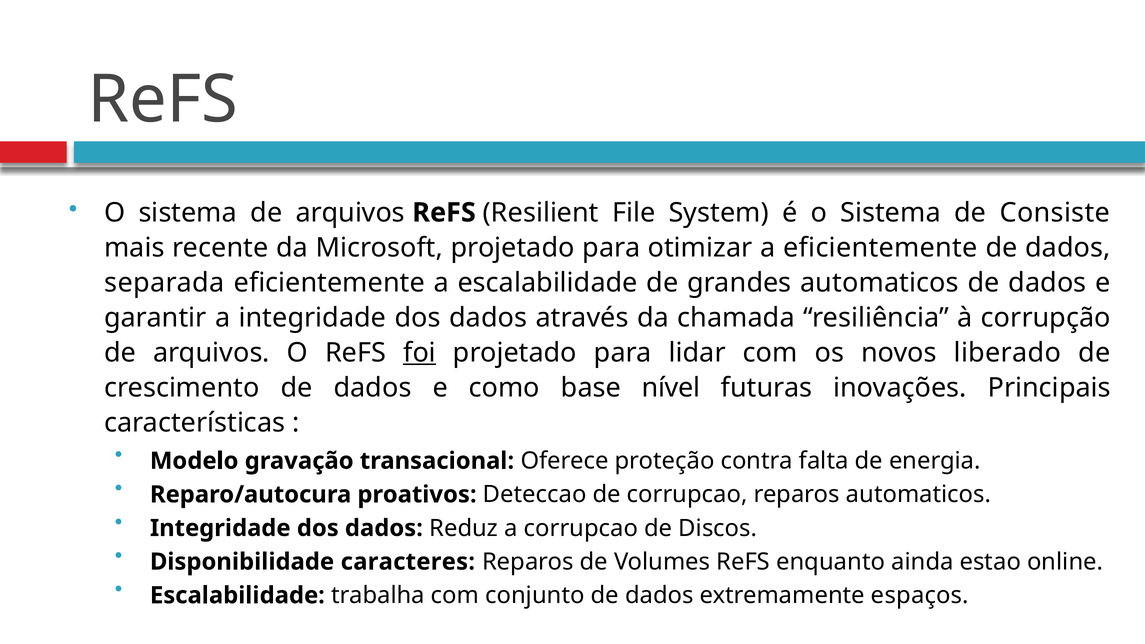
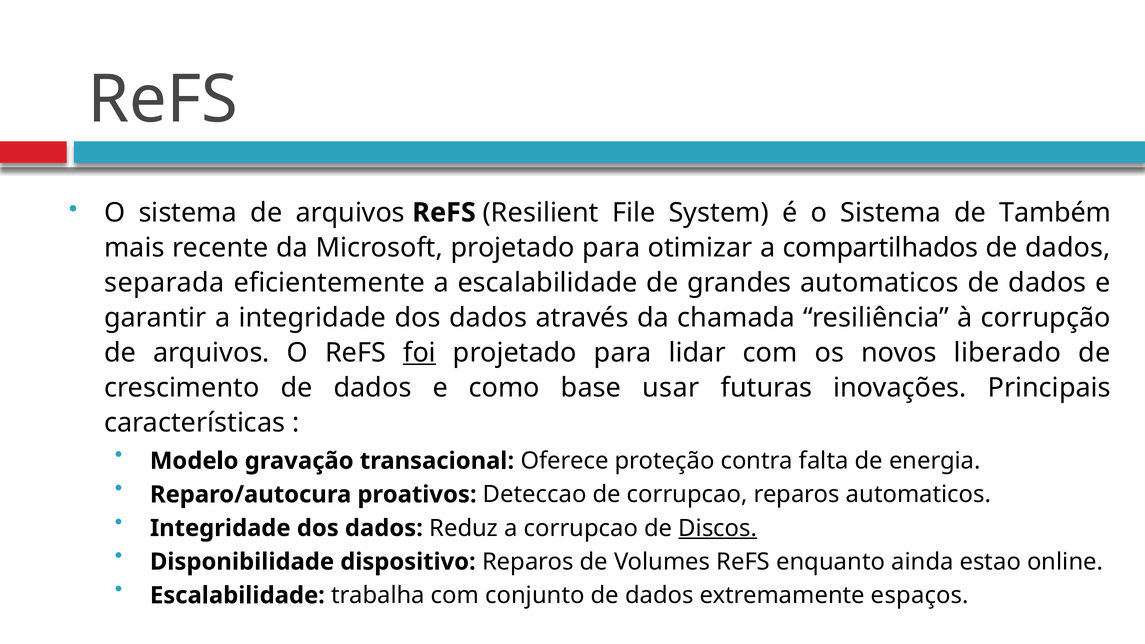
Consiste: Consiste -> Também (1055, 213)
a eficientemente: eficientemente -> compartilhados (881, 248)
nível: nível -> usar (671, 388)
Discos underline: none -> present (718, 528)
caracteres: caracteres -> dispositivo (408, 562)
